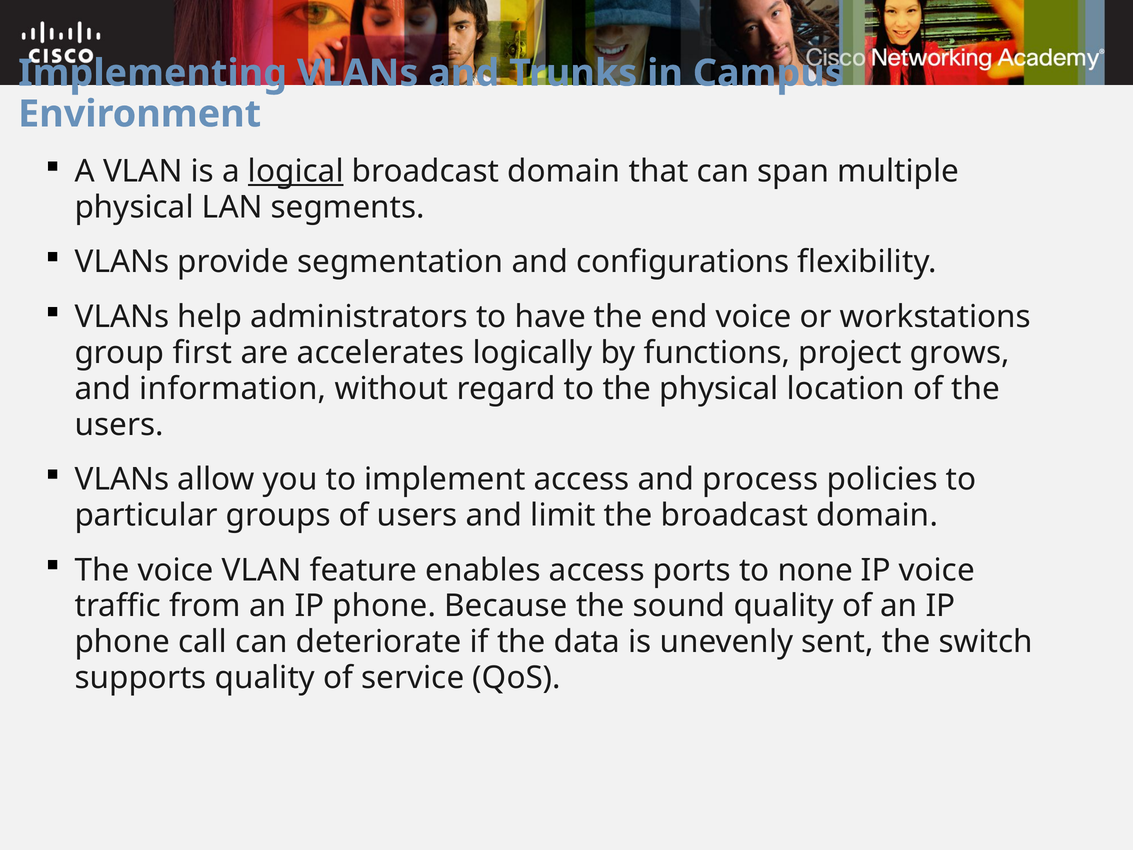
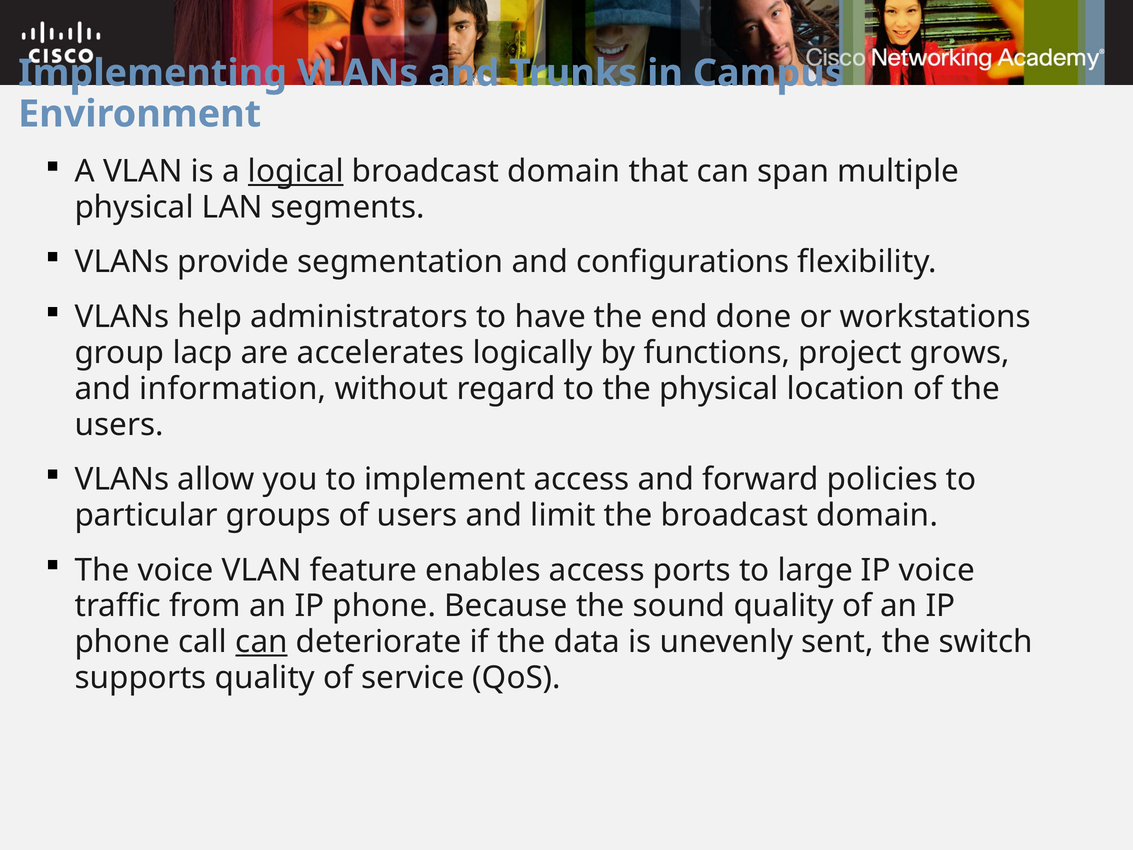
end voice: voice -> done (754, 317)
first: first -> lacp (203, 353)
process: process -> forward (761, 479)
none: none -> large (815, 570)
can underline: none -> present (262, 642)
